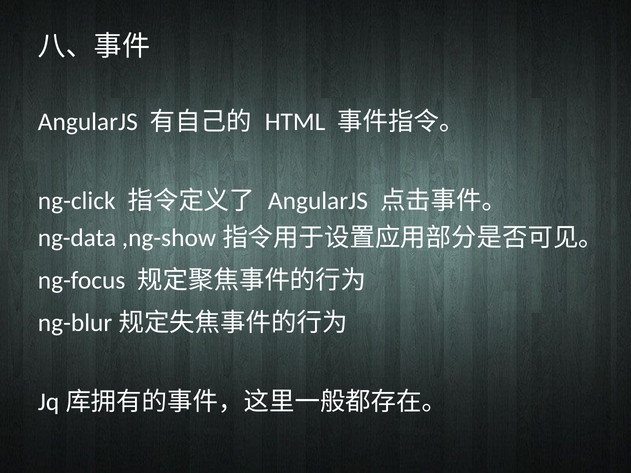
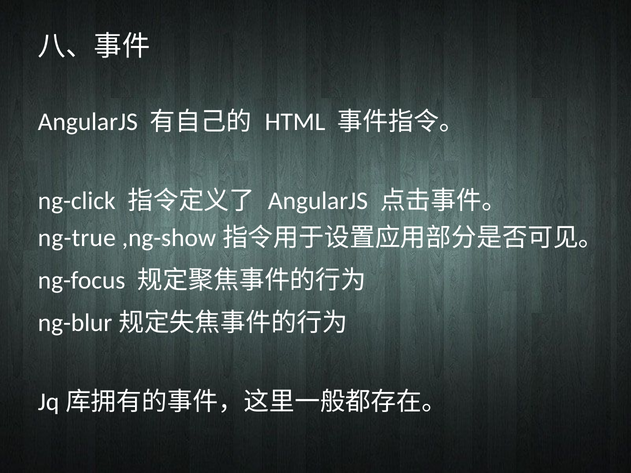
ng-data: ng-data -> ng-true (77, 238)
